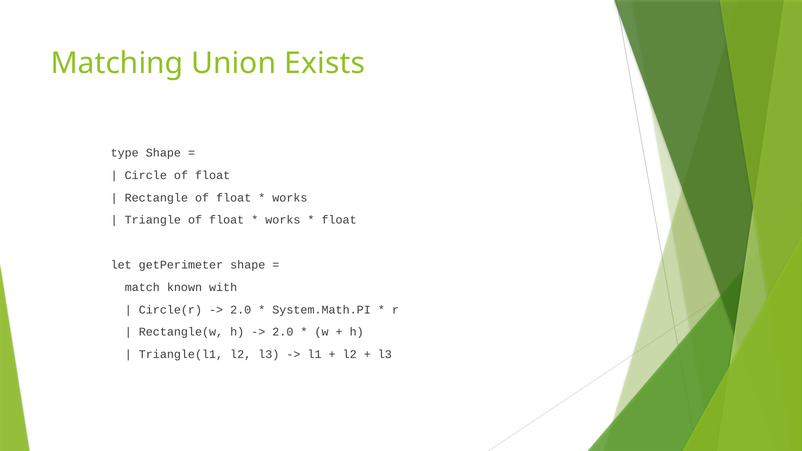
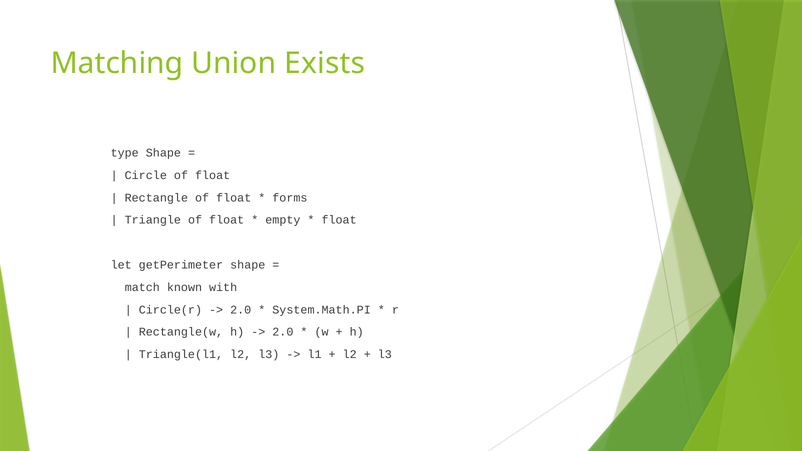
works: works -> forms (290, 198)
works: works -> empty (283, 220)
